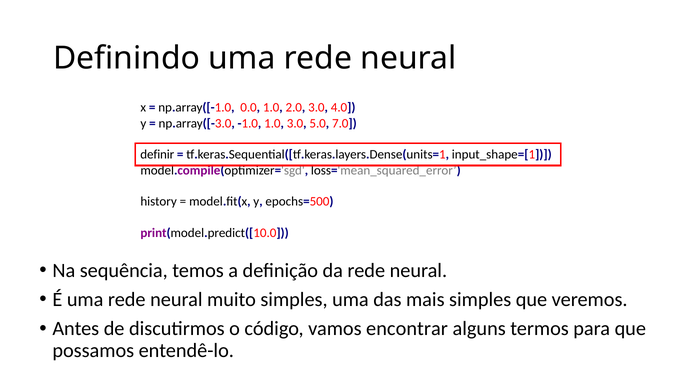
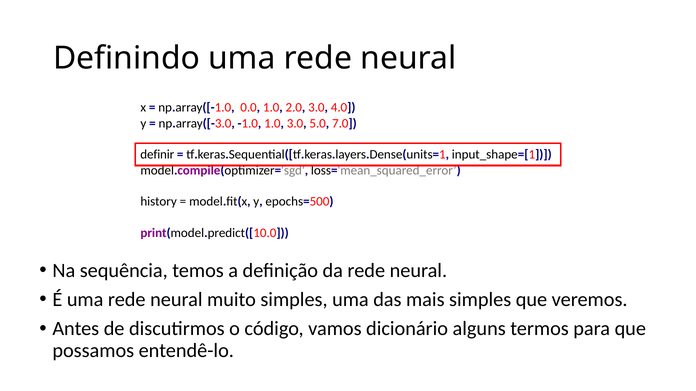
encontrar: encontrar -> dicionário (407, 329)
